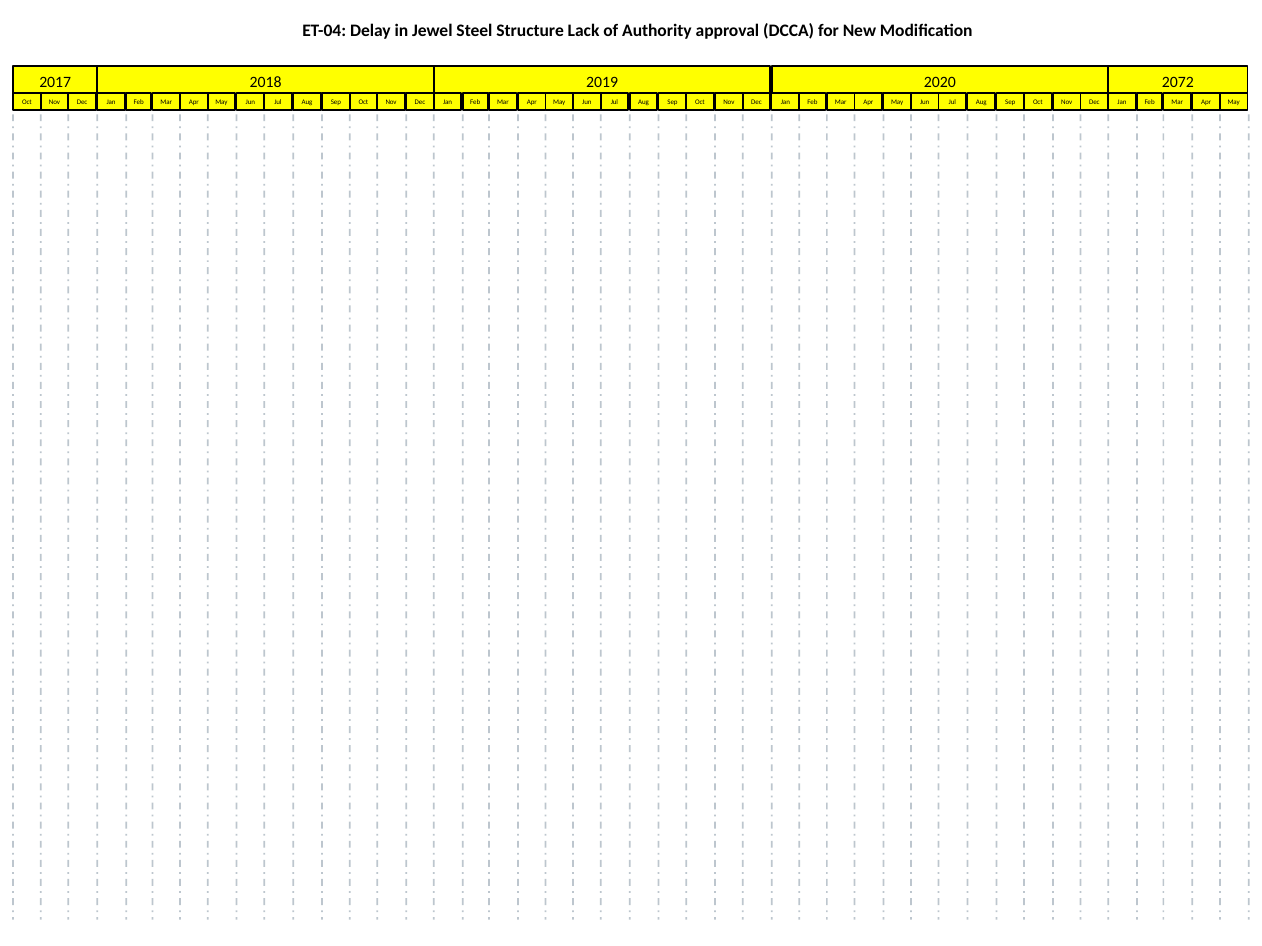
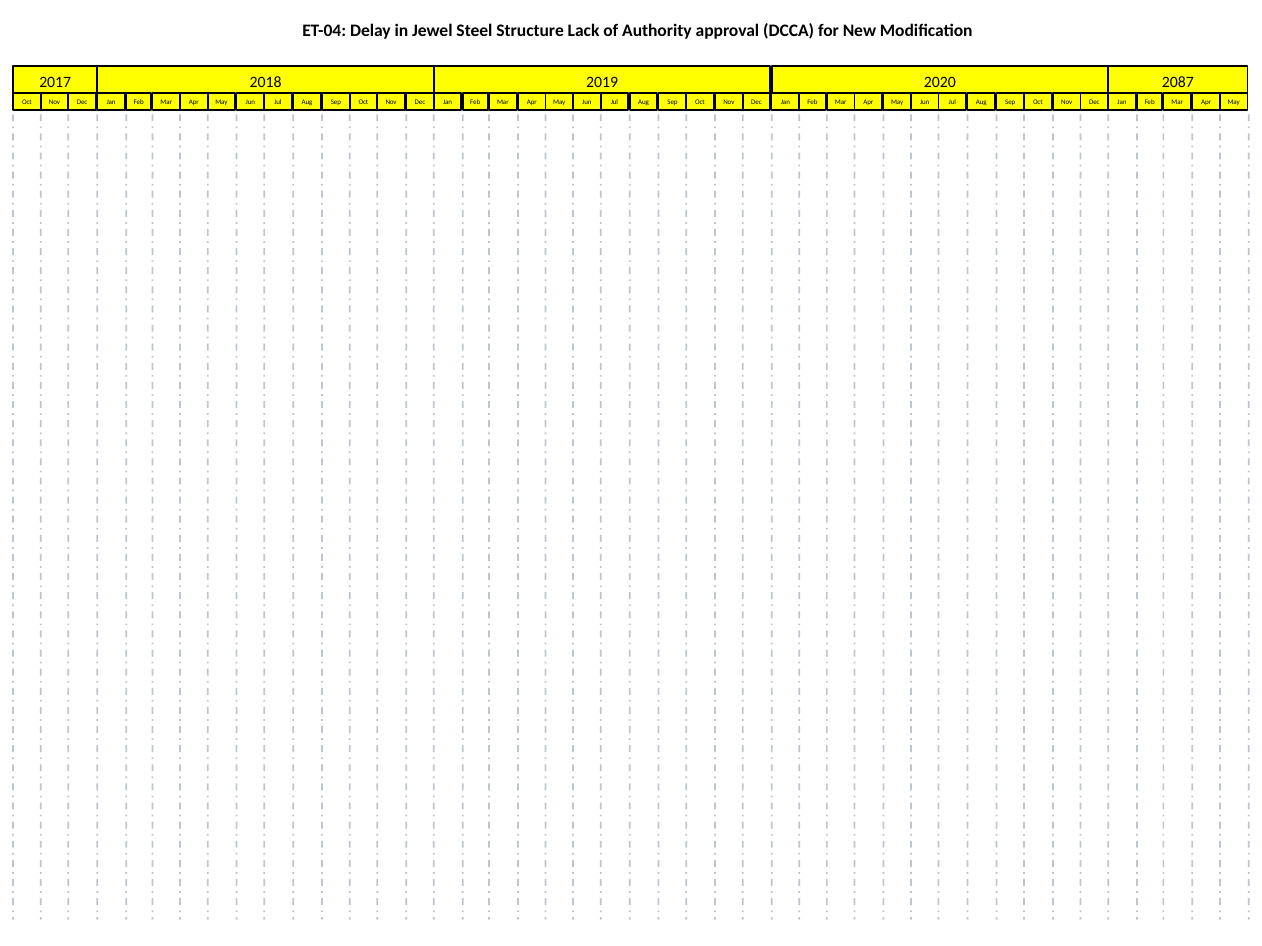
2072: 2072 -> 2087 (1178, 83)
